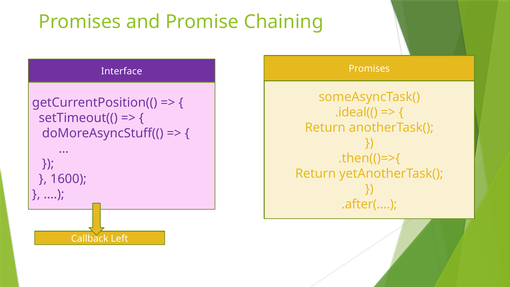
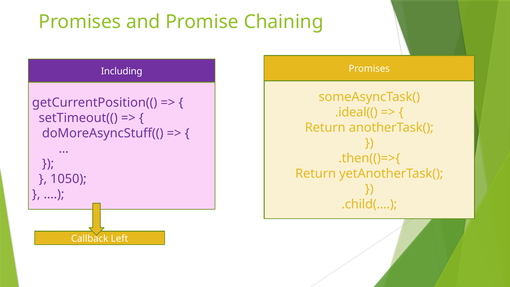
Interface: Interface -> Including (122, 71)
1600: 1600 -> 1050 (68, 179)
.after(…: .after(… -> .child(… (369, 204)
